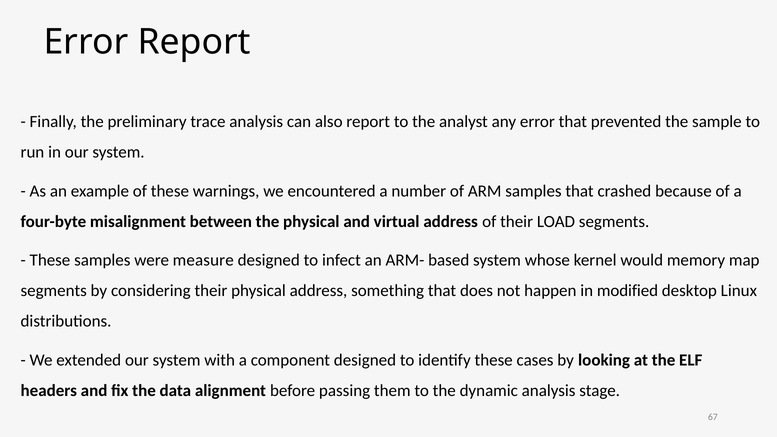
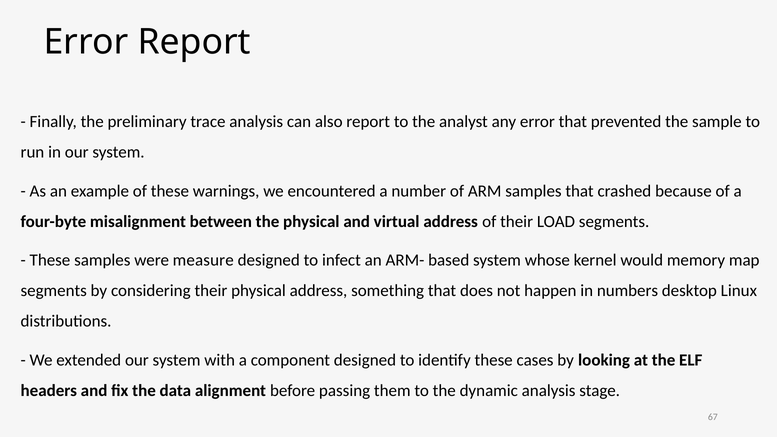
modified: modified -> numbers (627, 291)
